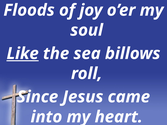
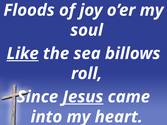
Jesus underline: none -> present (83, 97)
